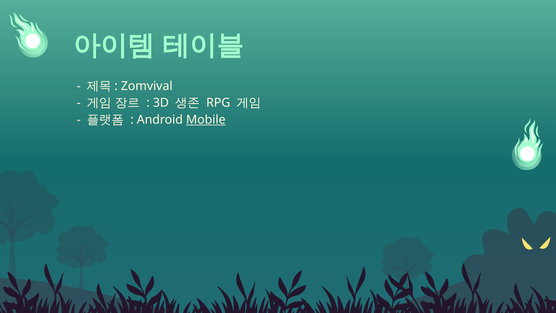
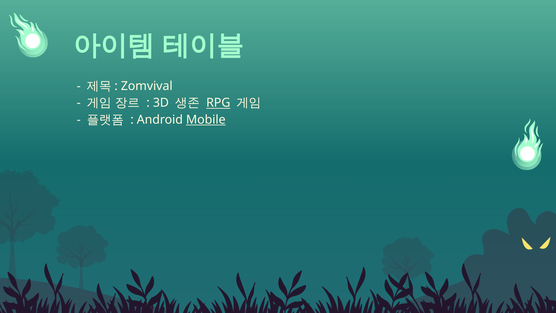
RPG underline: none -> present (218, 103)
